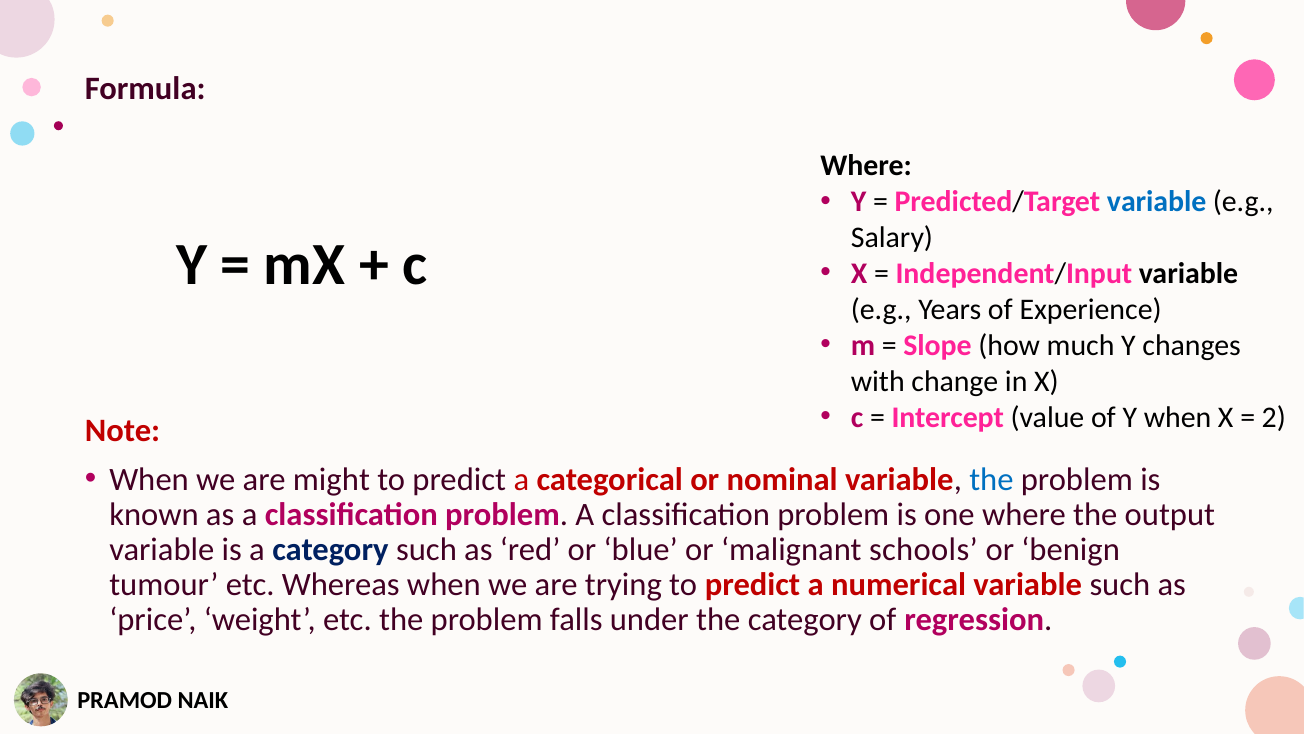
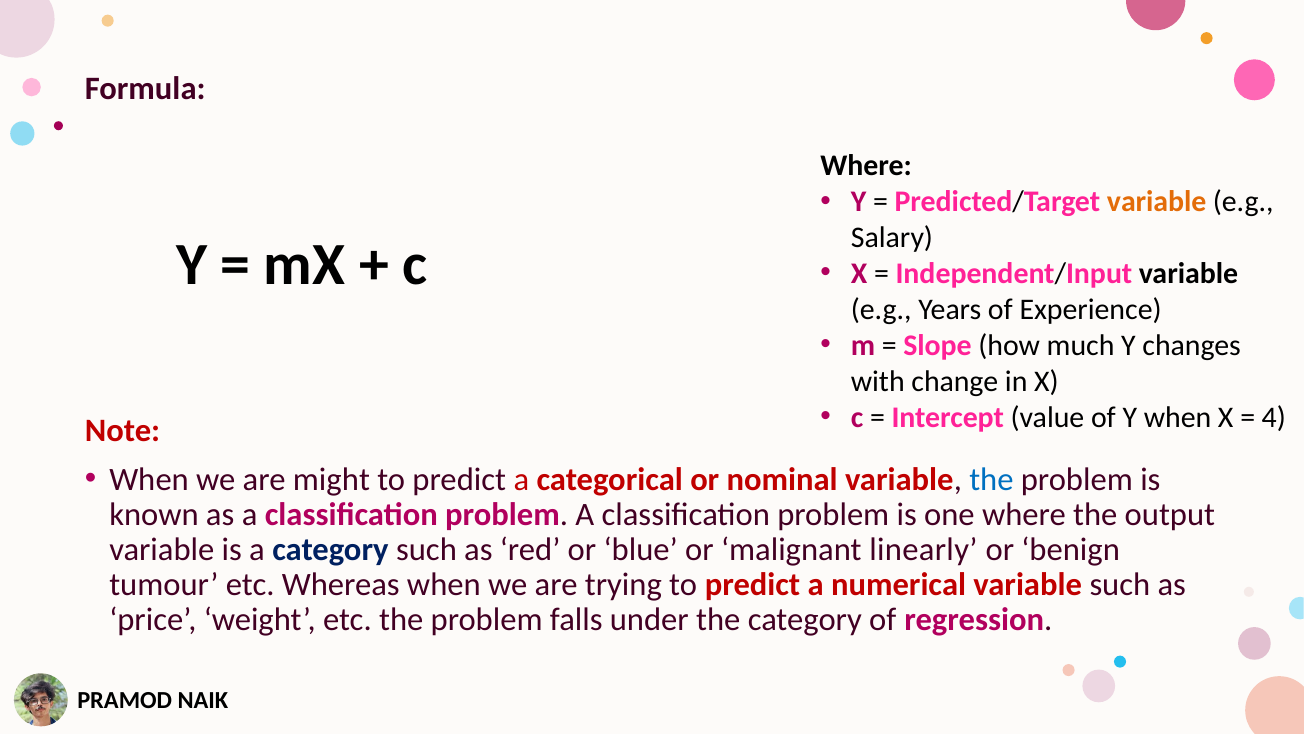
variable colour: blue -> orange (1157, 202)
2: 2 -> 4 (1274, 417)
schools: schools -> linearly (923, 549)
